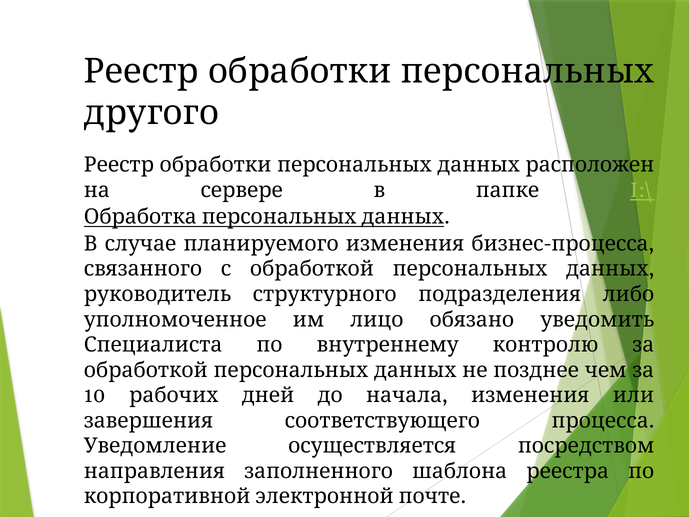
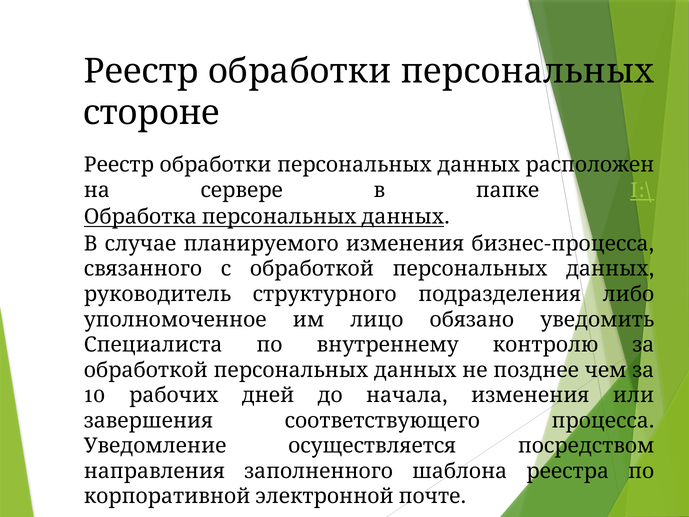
другого: другого -> стороне (152, 113)
